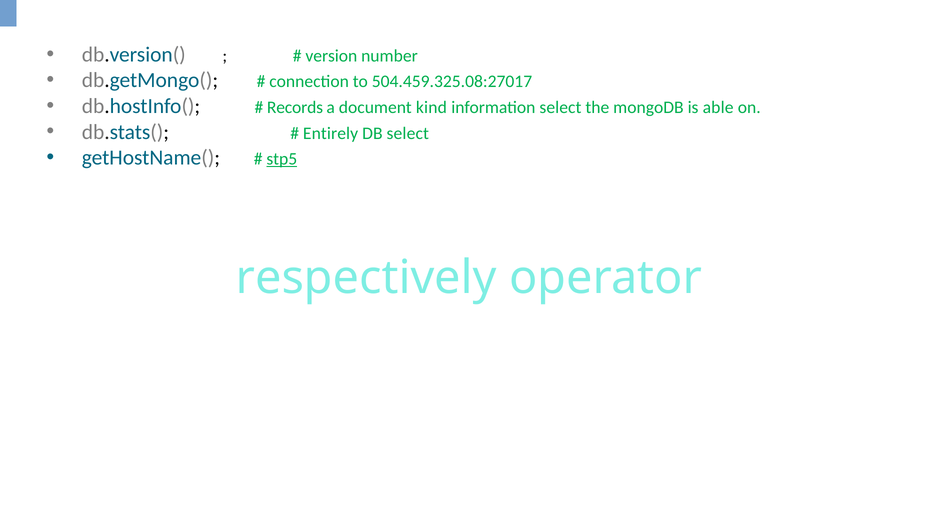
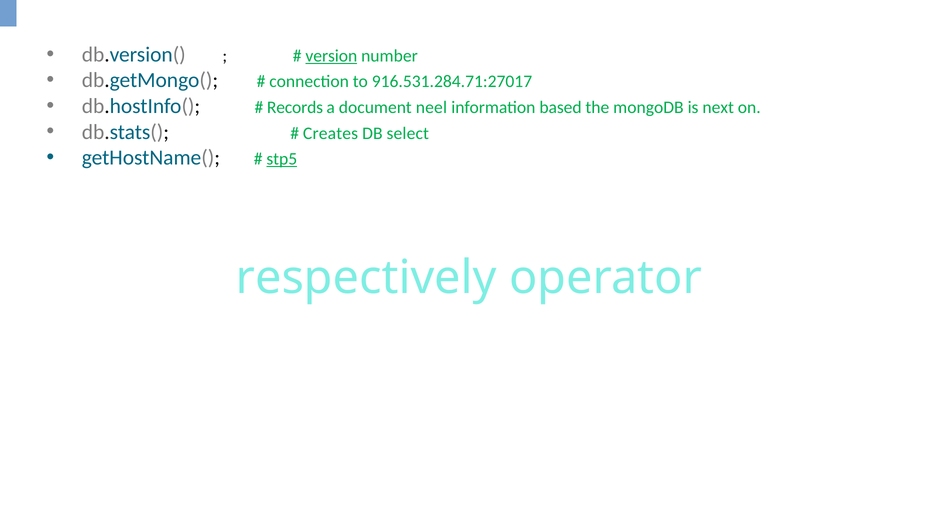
version underline: none -> present (331, 56)
504.459.325.08:27017: 504.459.325.08:27017 -> 916.531.284.71:27017 (452, 82)
kind: kind -> neel (431, 107)
information select: select -> based (561, 107)
able: able -> next (718, 107)
Entirely: Entirely -> Creates (331, 133)
